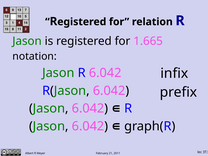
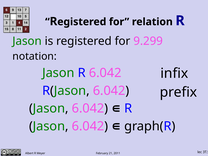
1.665: 1.665 -> 9.299 (148, 41)
